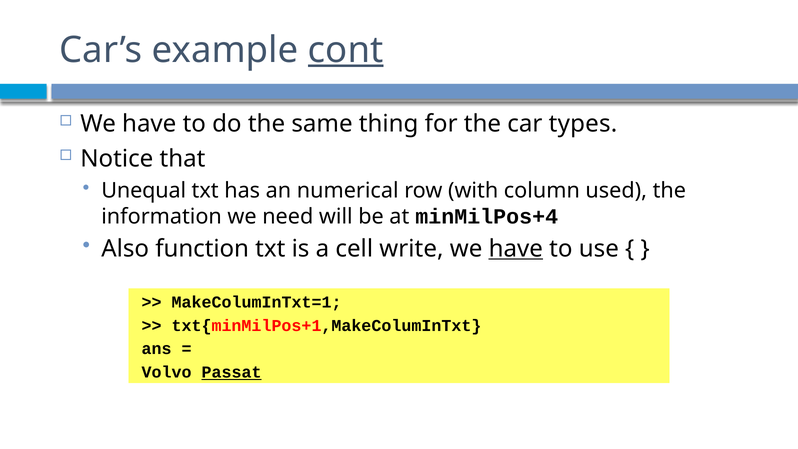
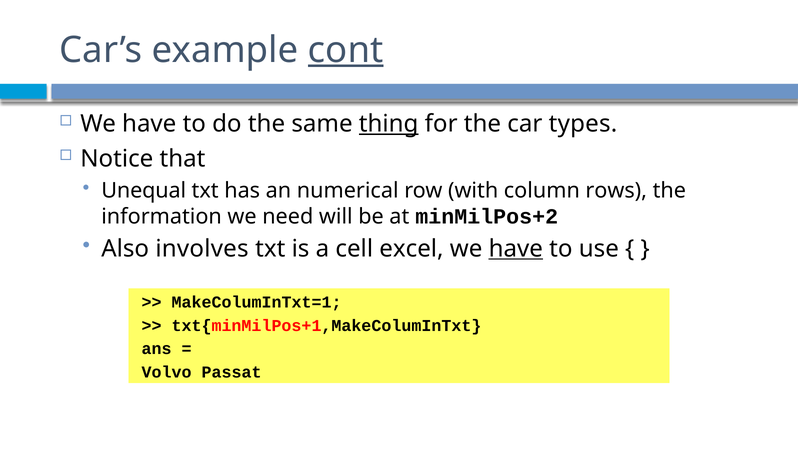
thing underline: none -> present (389, 124)
used: used -> rows (616, 190)
minMilPos+4: minMilPos+4 -> minMilPos+2 (487, 216)
function: function -> involves (202, 249)
write: write -> excel (411, 249)
Passat underline: present -> none (232, 372)
